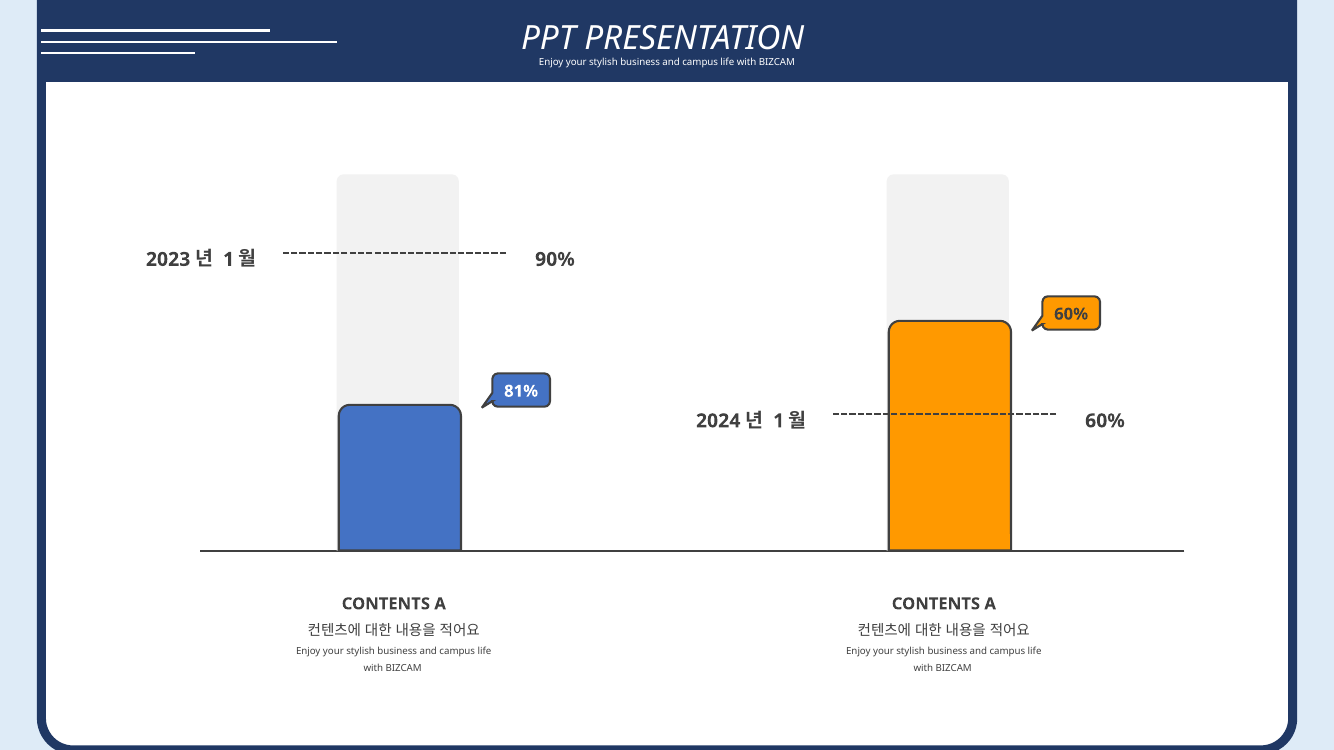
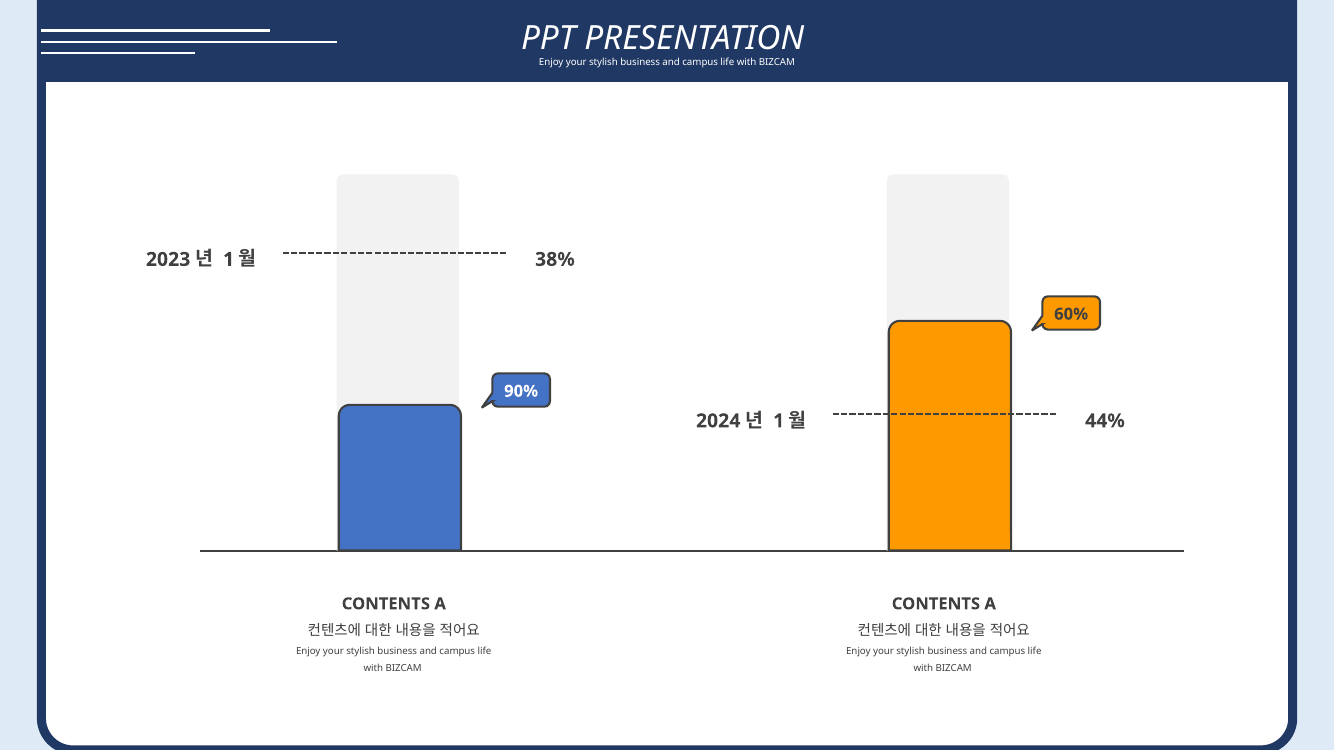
90%: 90% -> 38% (555, 260)
81%: 81% -> 90% (521, 391)
60%: 60% -> 44% (1105, 421)
